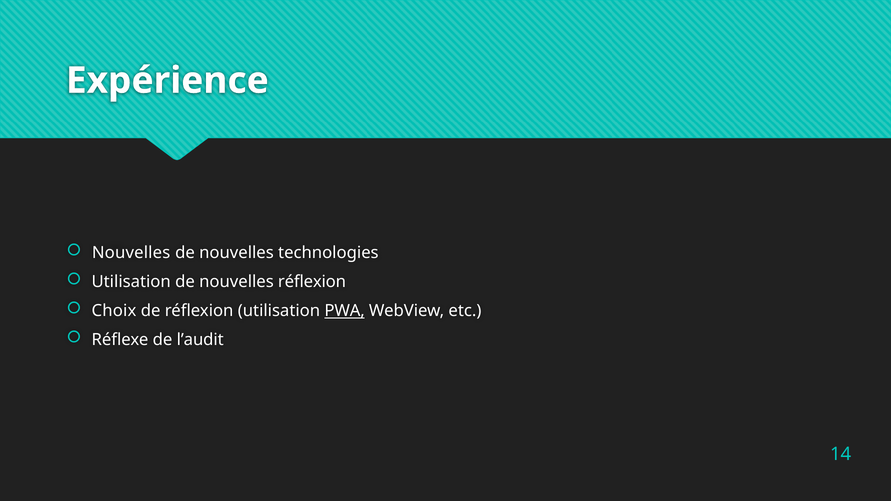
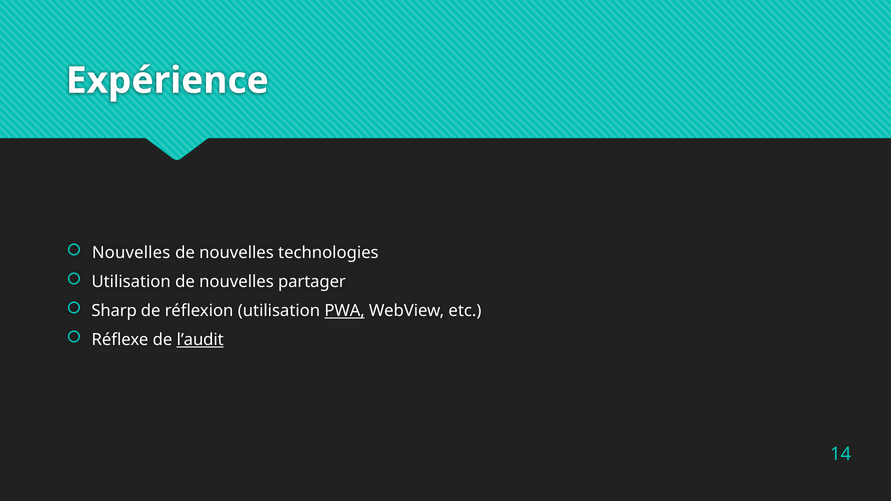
nouvelles réflexion: réflexion -> partager (312, 282)
Choix: Choix -> Sharp (114, 311)
l’audit underline: none -> present (200, 340)
